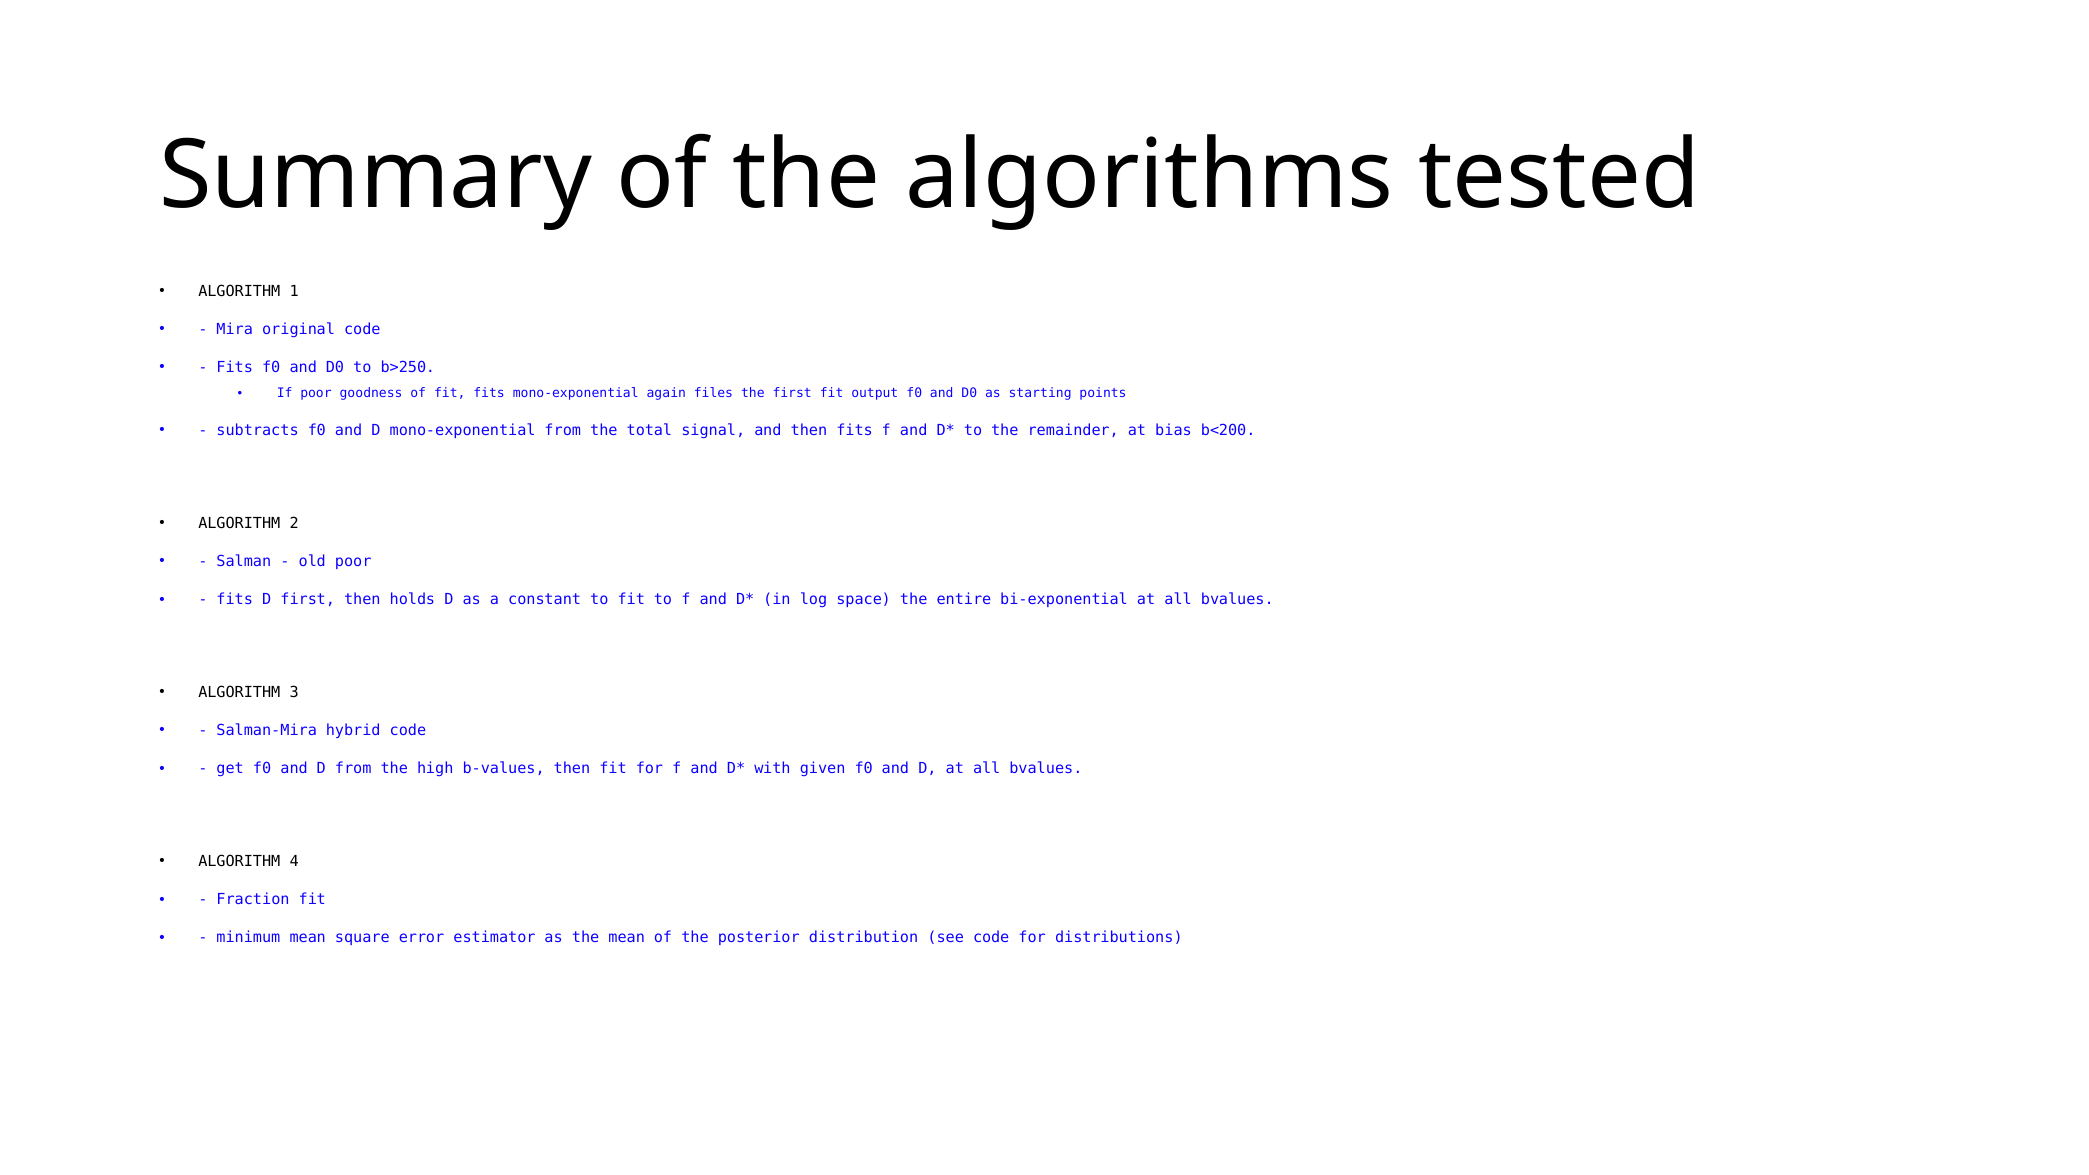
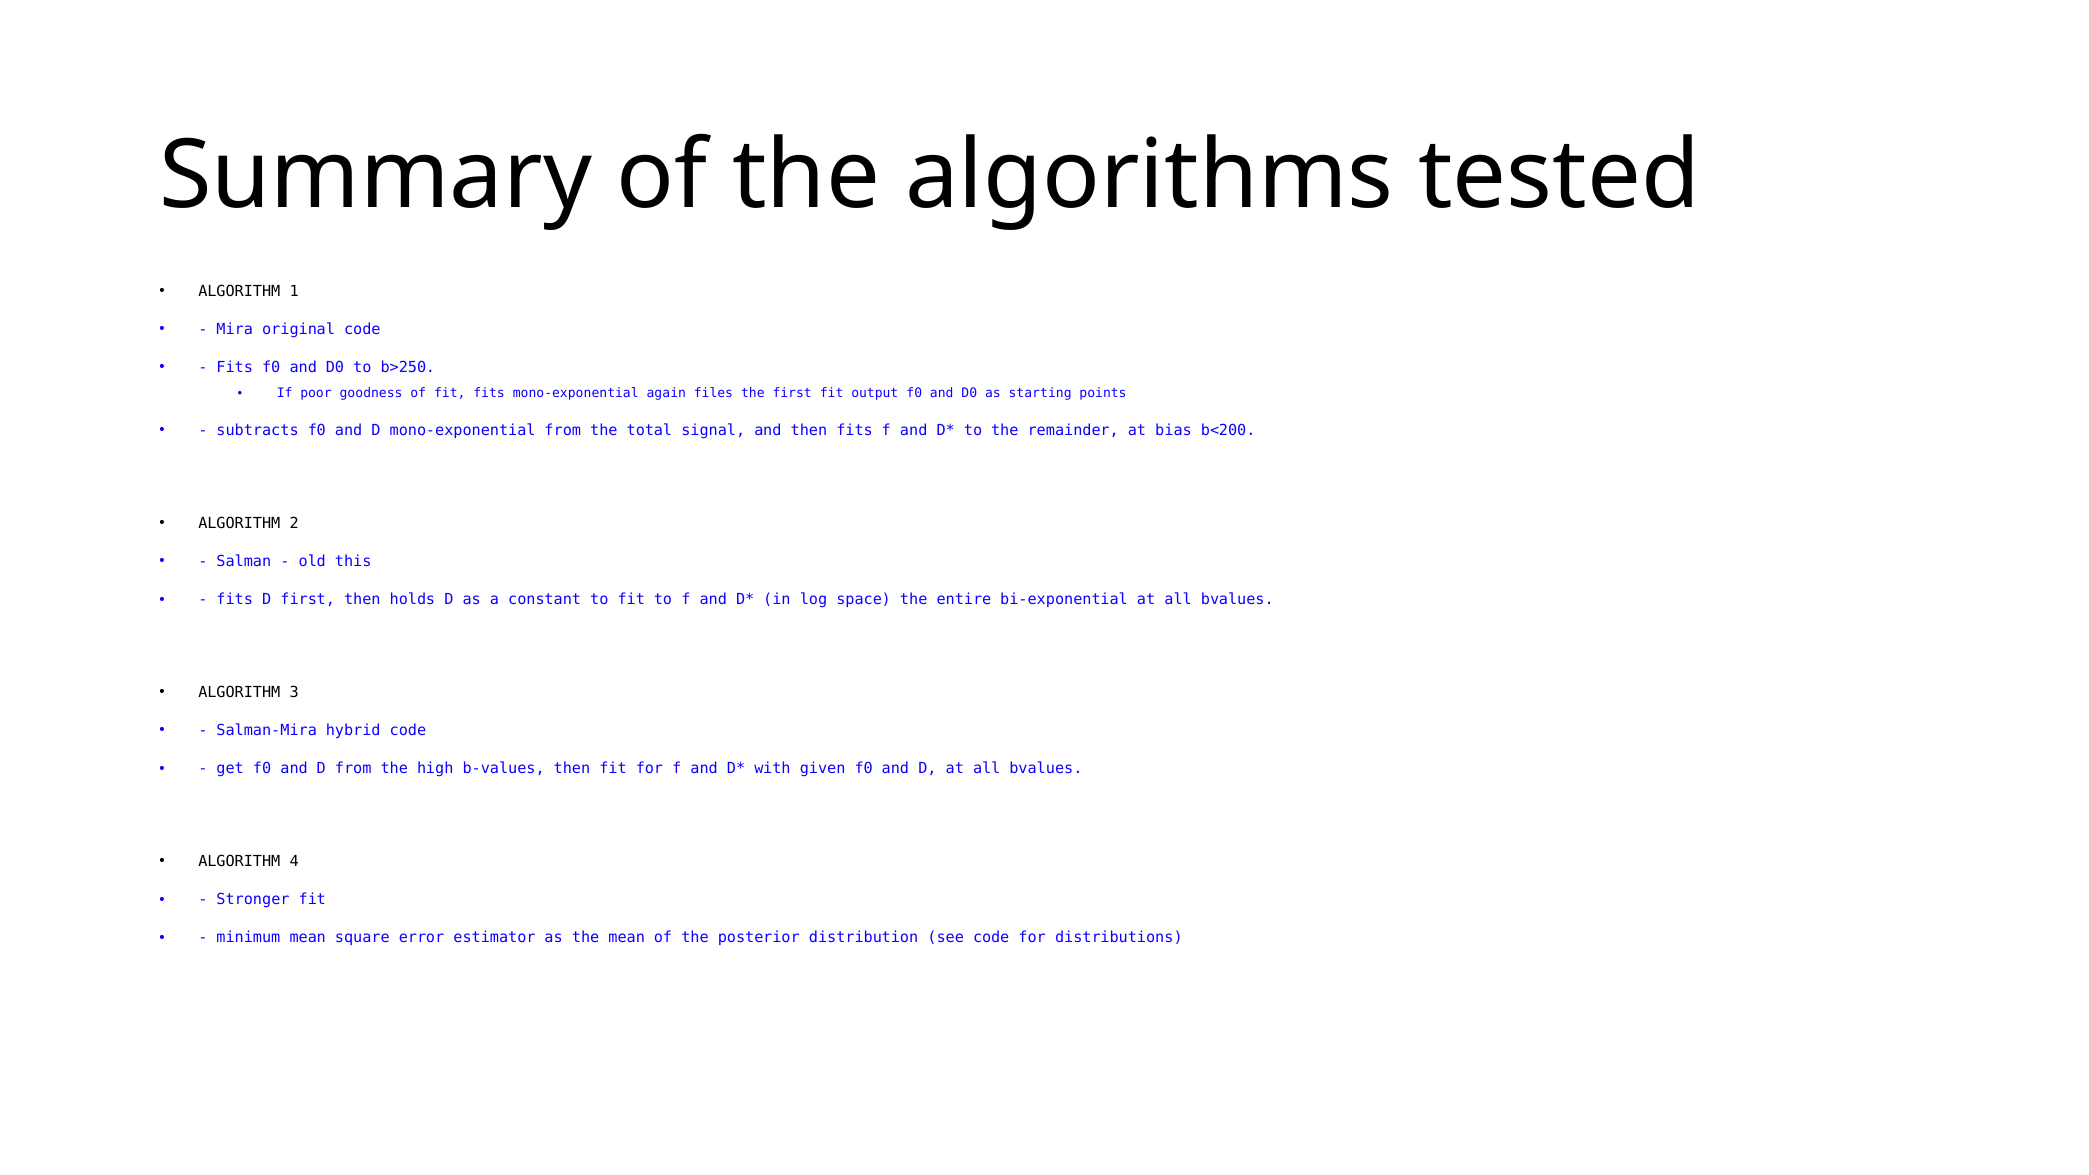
old poor: poor -> this (353, 561)
Fraction: Fraction -> Stronger (253, 900)
